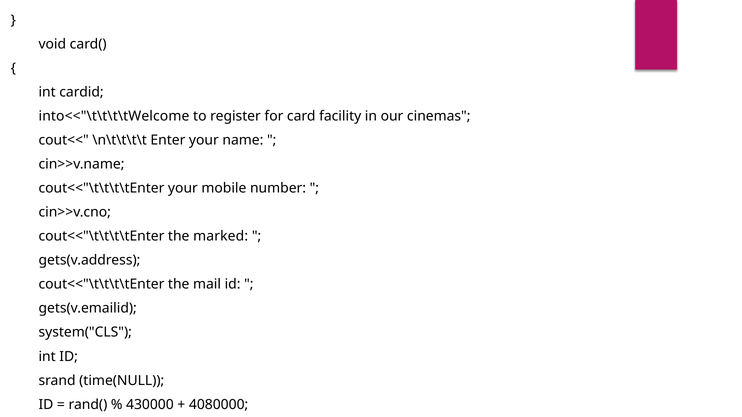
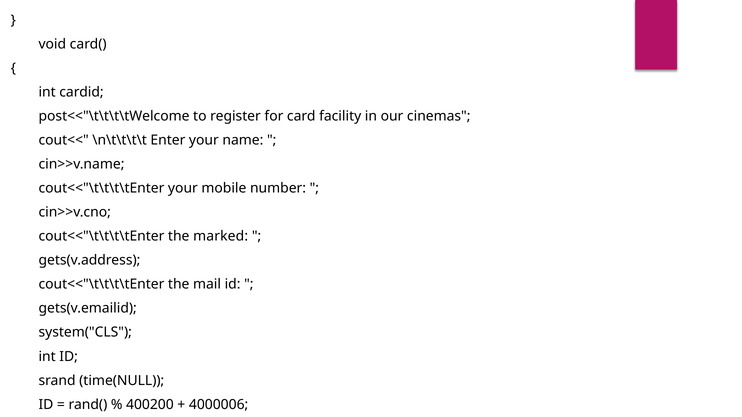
into<<"\t\t\t\tWelcome: into<<"\t\t\t\tWelcome -> post<<"\t\t\t\tWelcome (114, 116)
430000: 430000 -> 400200 (150, 405)
4080000: 4080000 -> 4000006 (219, 405)
